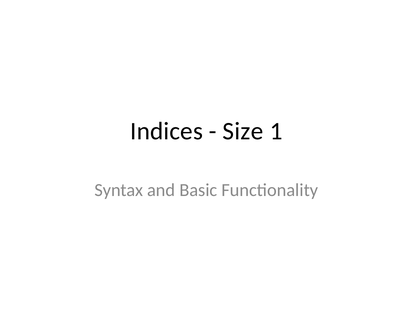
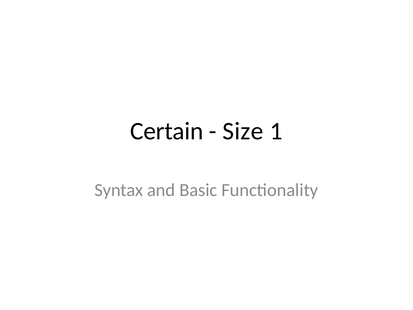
Indices: Indices -> Certain (167, 131)
